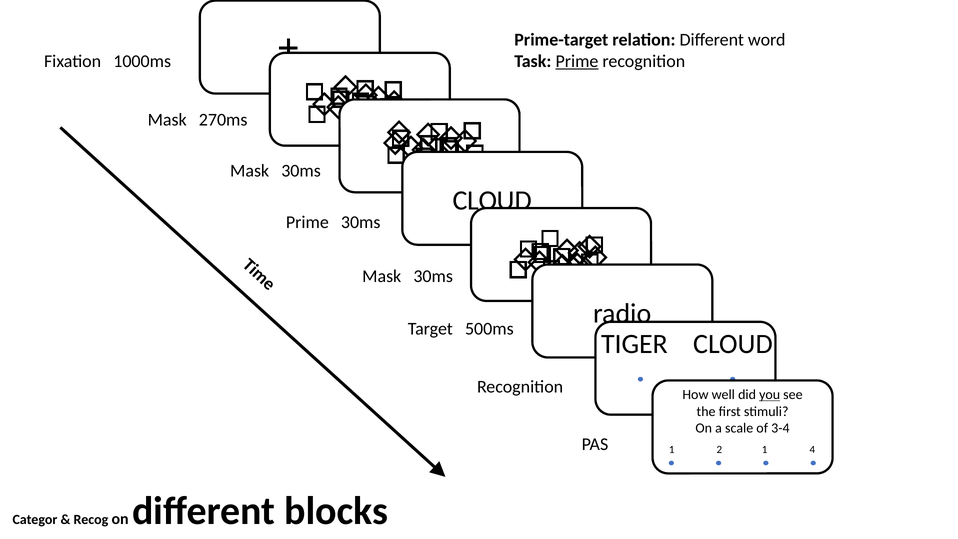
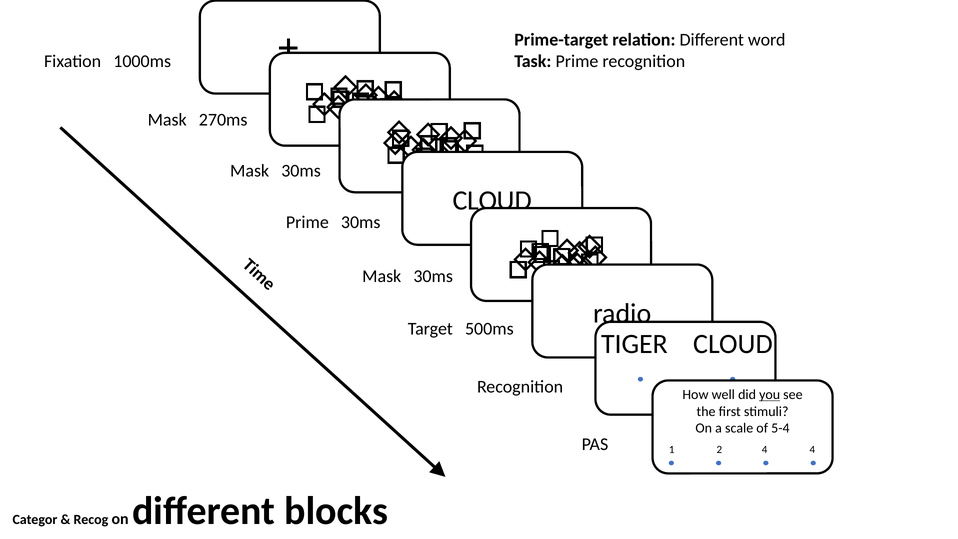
Prime underline: present -> none (577, 61)
3-4: 3-4 -> 5-4 (780, 428)
2 1: 1 -> 4 (765, 449)
